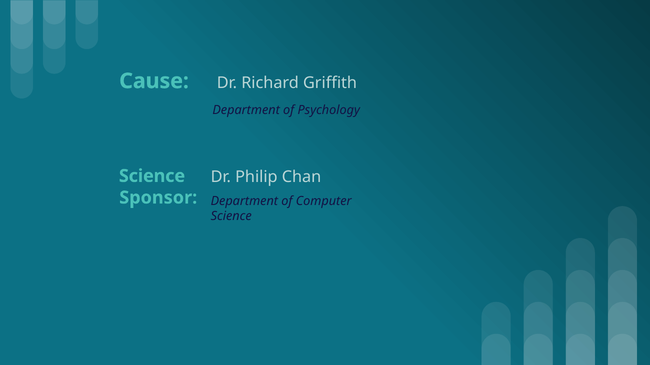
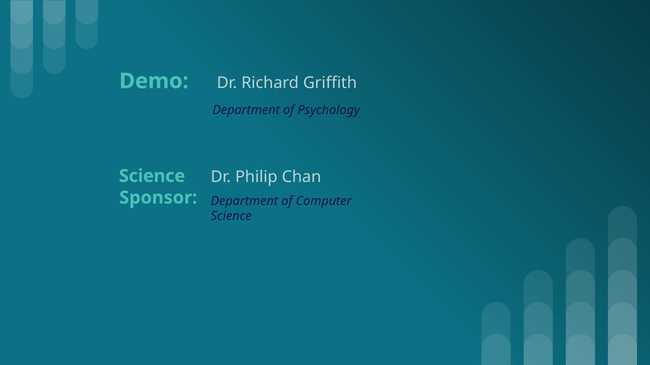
Cause: Cause -> Demo (154, 81)
